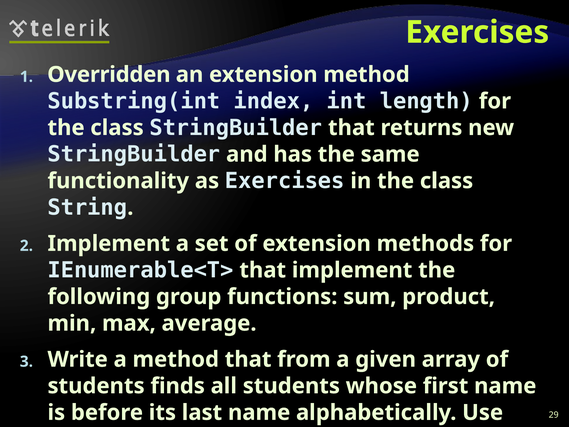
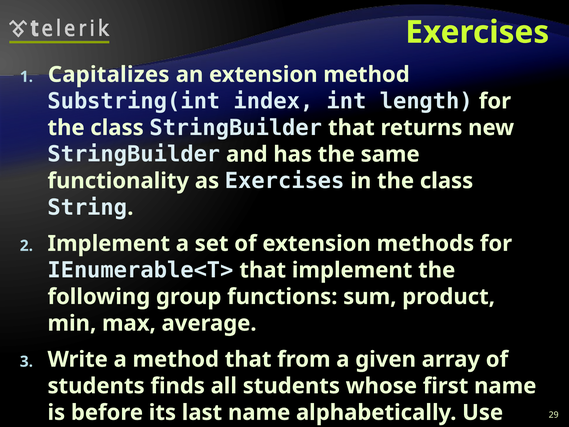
Overridden: Overridden -> Capitalizes (109, 75)
